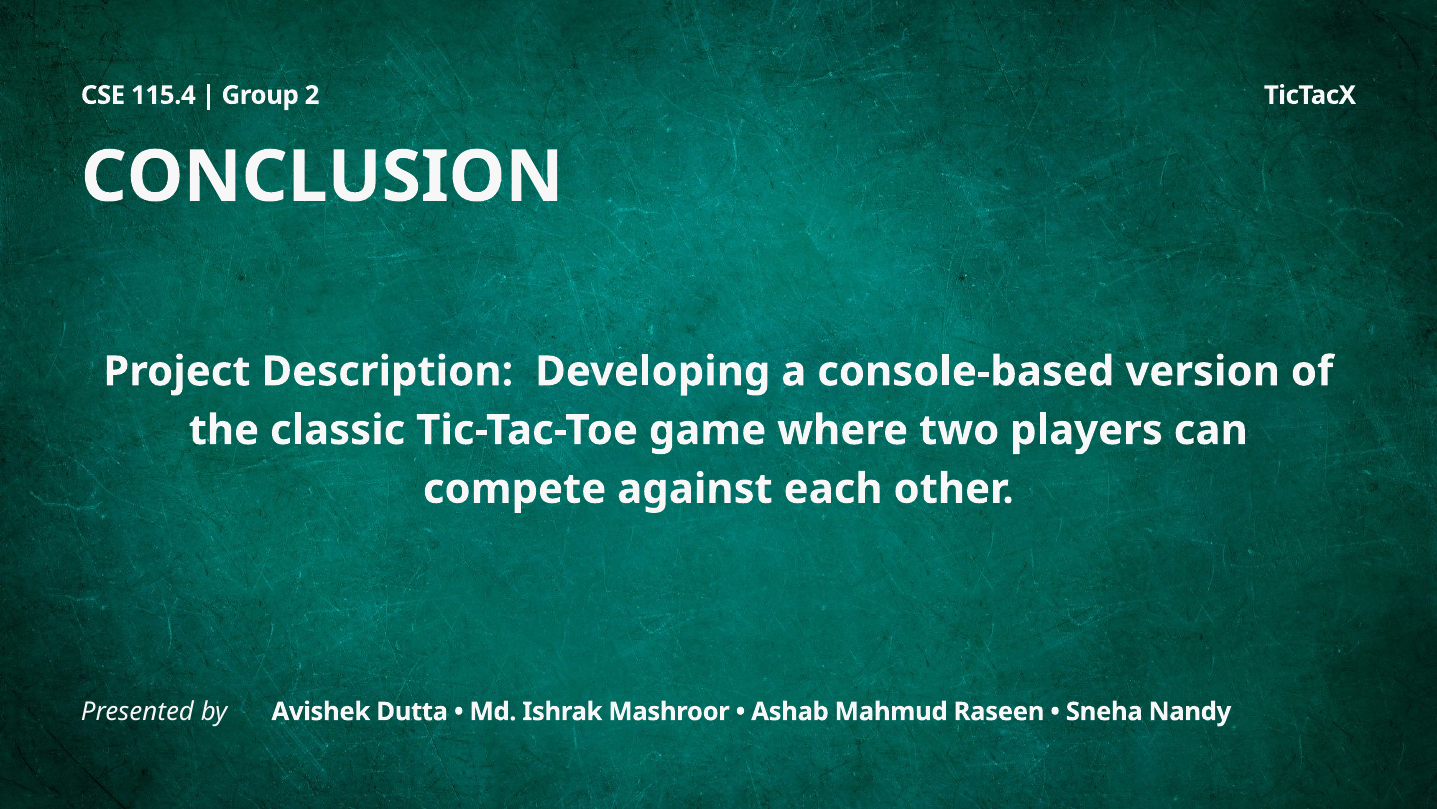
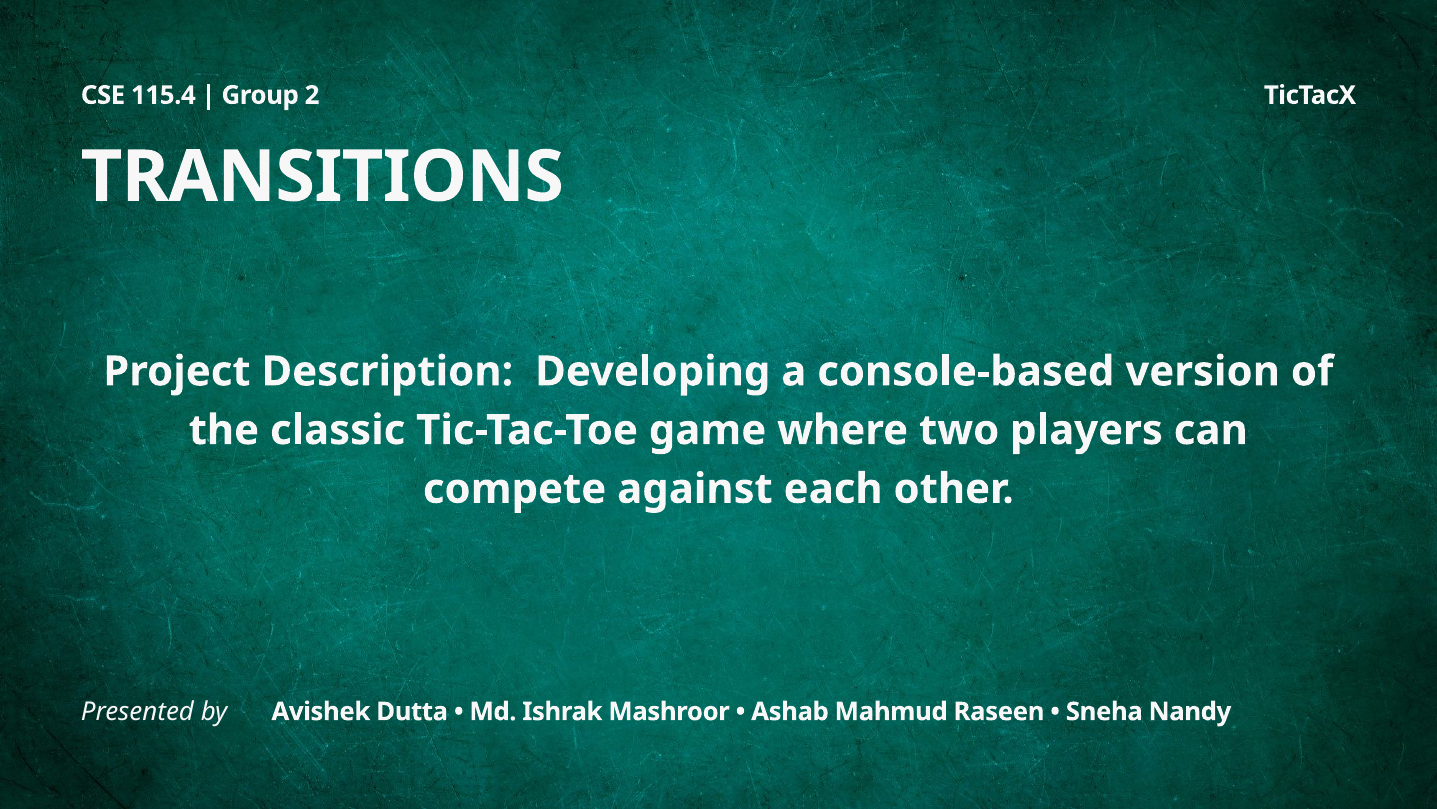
CONCLUSION: CONCLUSION -> TRANSITIONS (322, 177)
